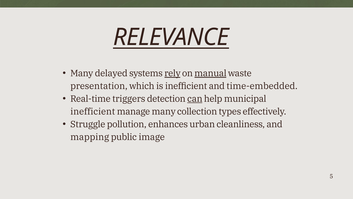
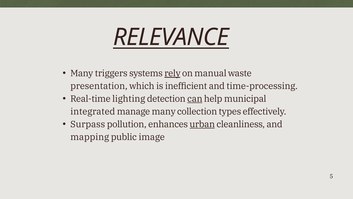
delayed: delayed -> triggers (111, 73)
manual underline: present -> none (210, 73)
time-embedded: time-embedded -> time-processing (262, 86)
triggers: triggers -> lighting (129, 99)
inefficient: inefficient -> integrated (93, 111)
Struggle: Struggle -> Surpass (88, 124)
urban underline: none -> present (202, 124)
